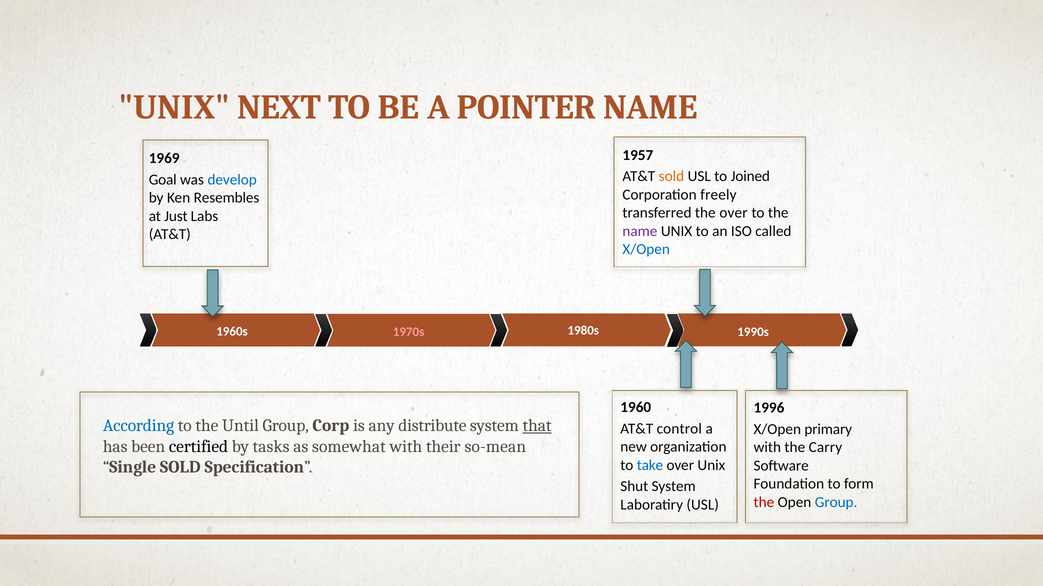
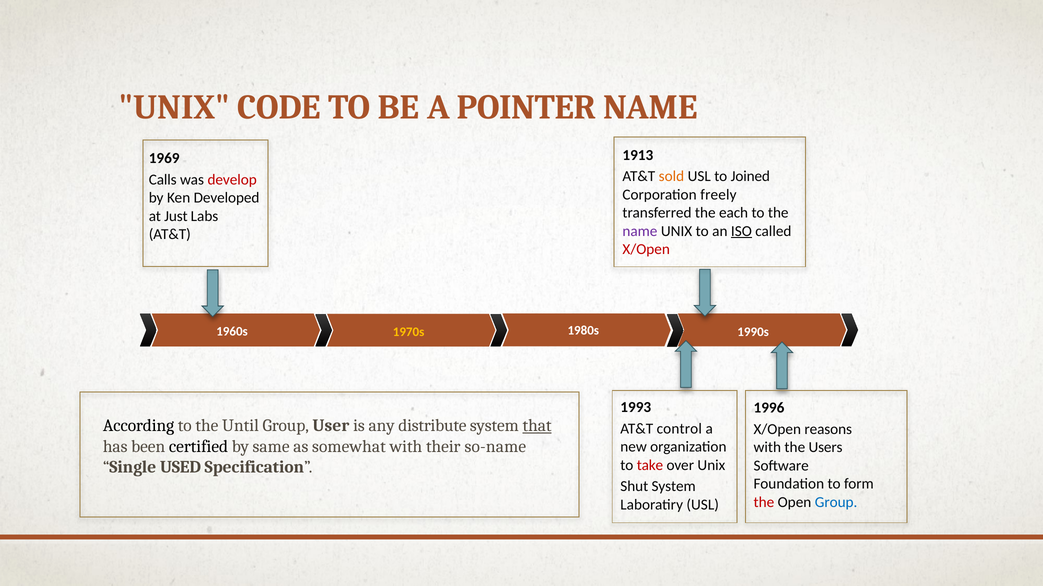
NEXT: NEXT -> CODE (279, 107)
1957: 1957 -> 1913 (638, 155)
Goal: Goal -> Calls (163, 180)
develop colour: blue -> red (232, 180)
Resembles: Resembles -> Developed (227, 198)
the over: over -> each (734, 213)
ISO underline: none -> present (741, 231)
X/Open colour: blue -> red (646, 250)
1970s colour: pink -> yellow (409, 332)
1960: 1960 -> 1993 (636, 408)
According colour: blue -> black (139, 426)
Corp: Corp -> User (331, 426)
primary: primary -> reasons (828, 430)
tasks: tasks -> same (271, 447)
so-mean: so-mean -> so-name (495, 447)
Carry: Carry -> Users (826, 448)
take colour: blue -> red (650, 466)
Single SOLD: SOLD -> USED (180, 468)
